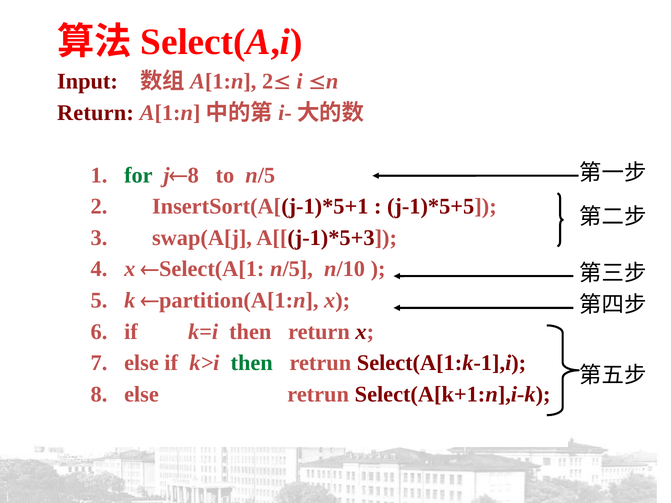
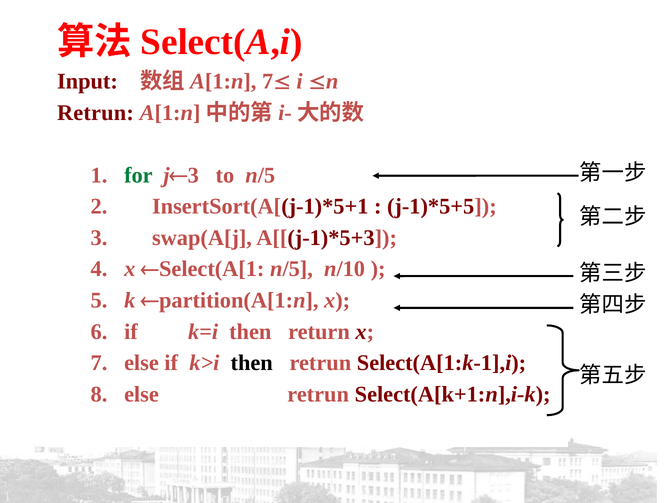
2: 2 -> 7 (268, 81)
Return: Return -> Retrun (95, 113)
8: 8 -> 3 (193, 175)
then colour: green -> black (252, 363)
